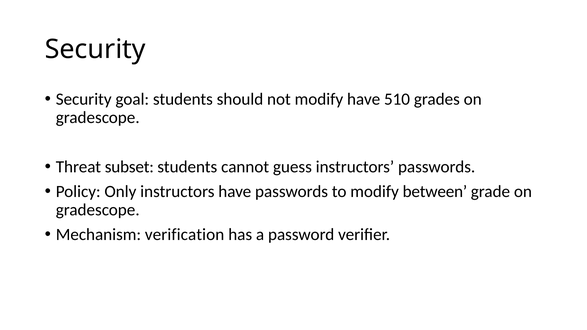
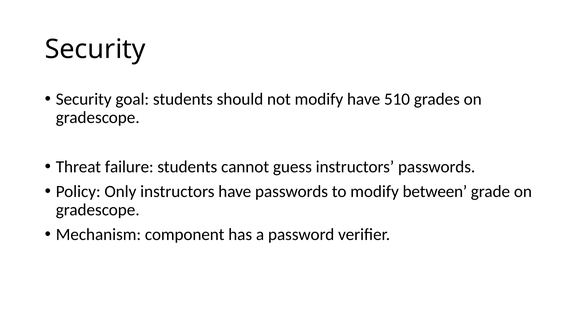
subset: subset -> failure (129, 167)
verification: verification -> component (185, 235)
